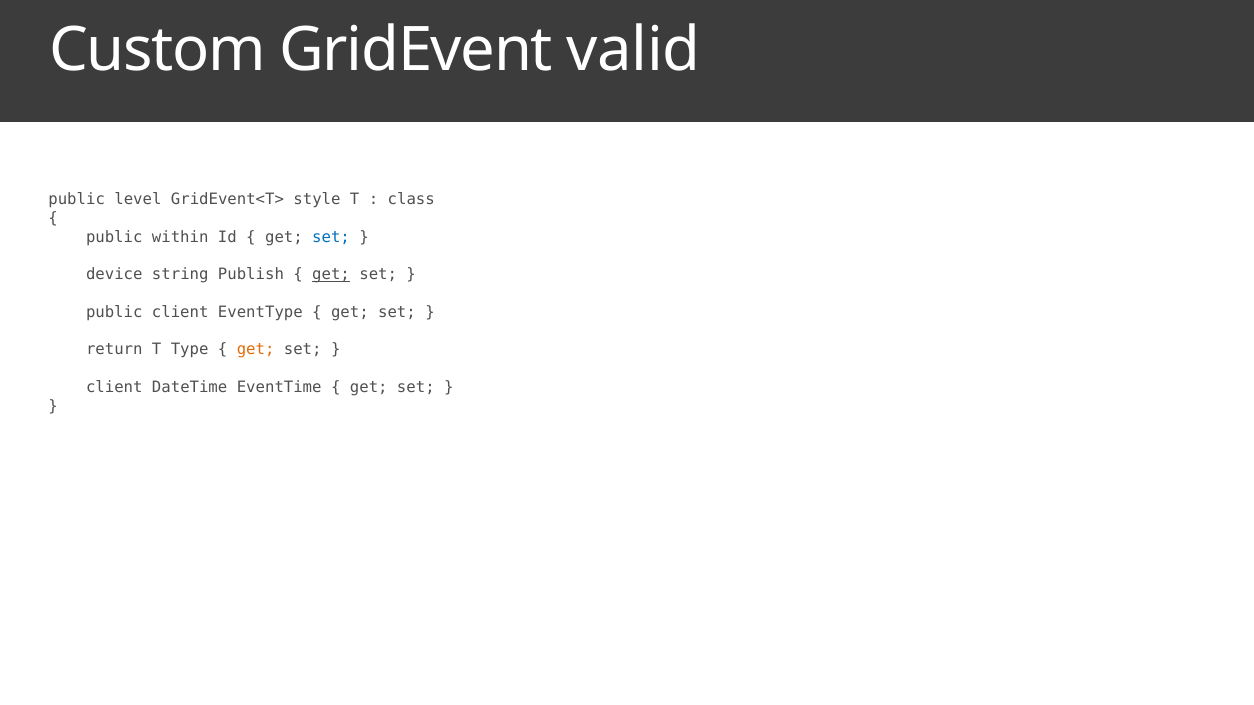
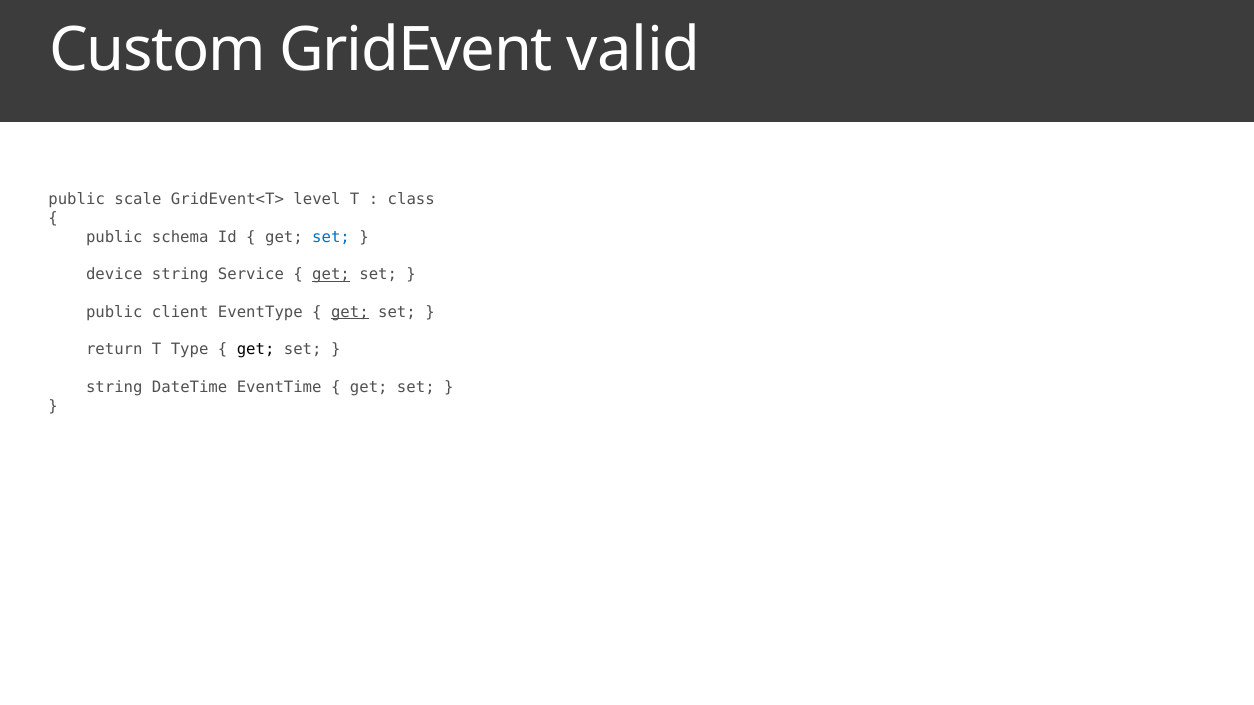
level: level -> scale (138, 199)
style: style -> level (317, 199)
within: within -> schema (180, 237)
Publish: Publish -> Service (251, 275)
get underline: none -> present (350, 312)
get colour: orange -> black (256, 350)
client: client -> string (114, 387)
